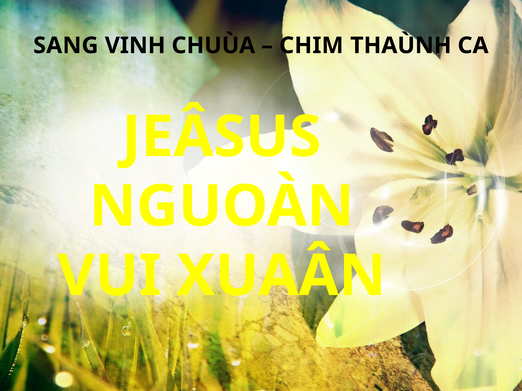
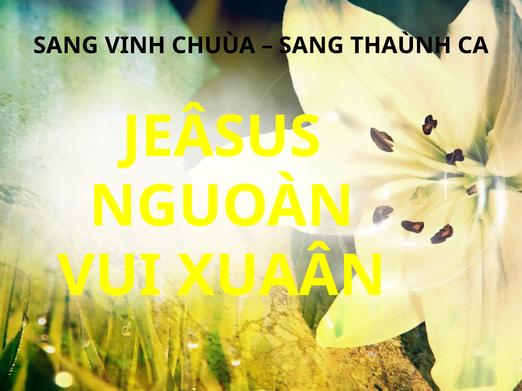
CHIM: CHIM -> SANG (311, 46)
